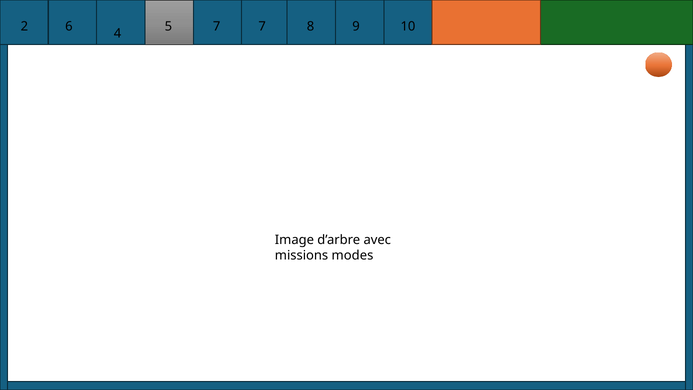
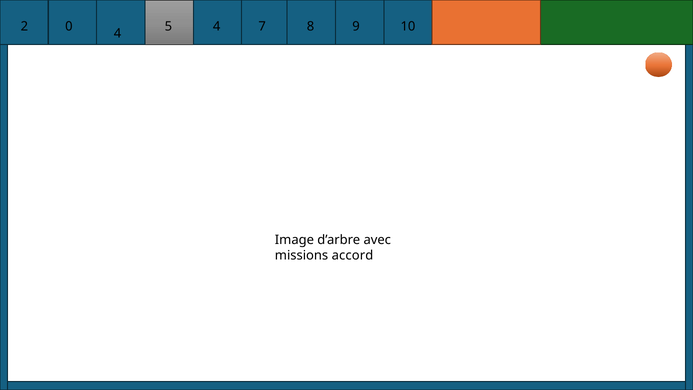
6: 6 -> 0 (69, 26)
5 7: 7 -> 4 (217, 26)
modes: modes -> accord (352, 255)
